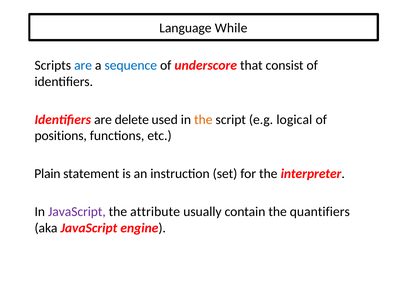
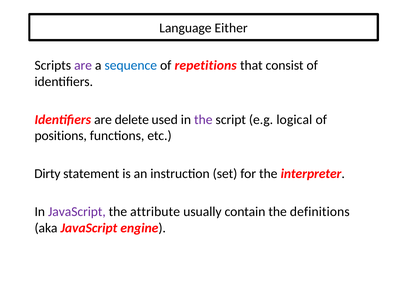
While: While -> Either (231, 28)
are colour: blue -> purple (83, 65)
underscore: underscore -> repetitions (206, 65)
the colour: orange -> purple (203, 119)
Plain: Plain -> Dirty (47, 173)
quantifiers: quantifiers -> definitions (320, 211)
